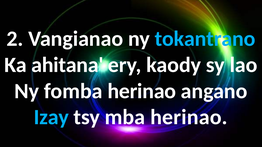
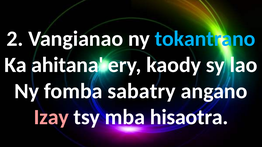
fomba herinao: herinao -> sabatry (142, 91)
Izay colour: light blue -> pink (51, 118)
mba herinao: herinao -> hisaotra (189, 118)
